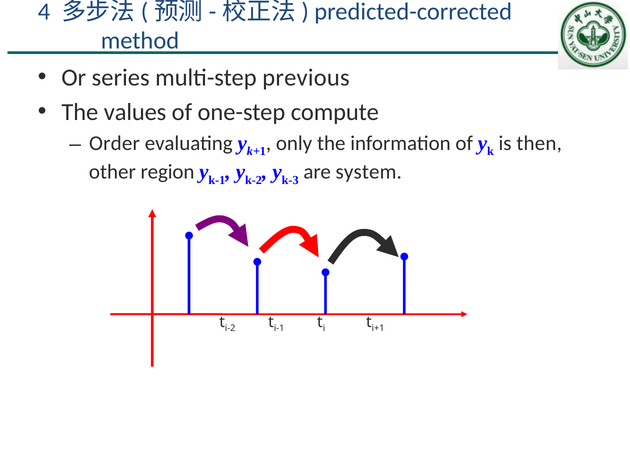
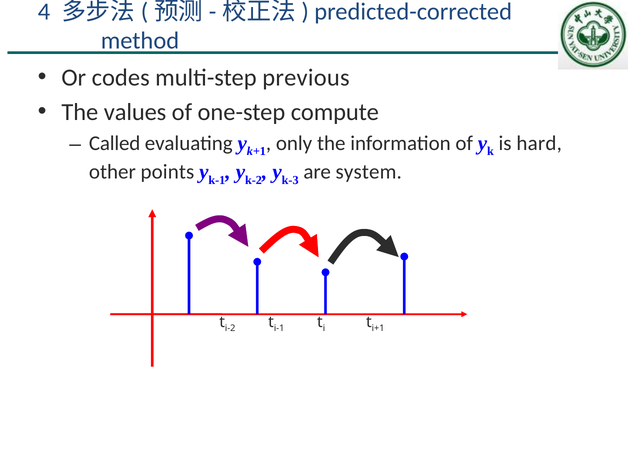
series: series -> codes (121, 78)
Order: Order -> Called (115, 143)
then: then -> hard (539, 143)
region: region -> points (167, 172)
